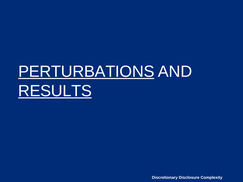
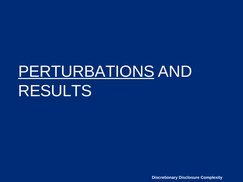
RESULTS underline: present -> none (55, 91)
